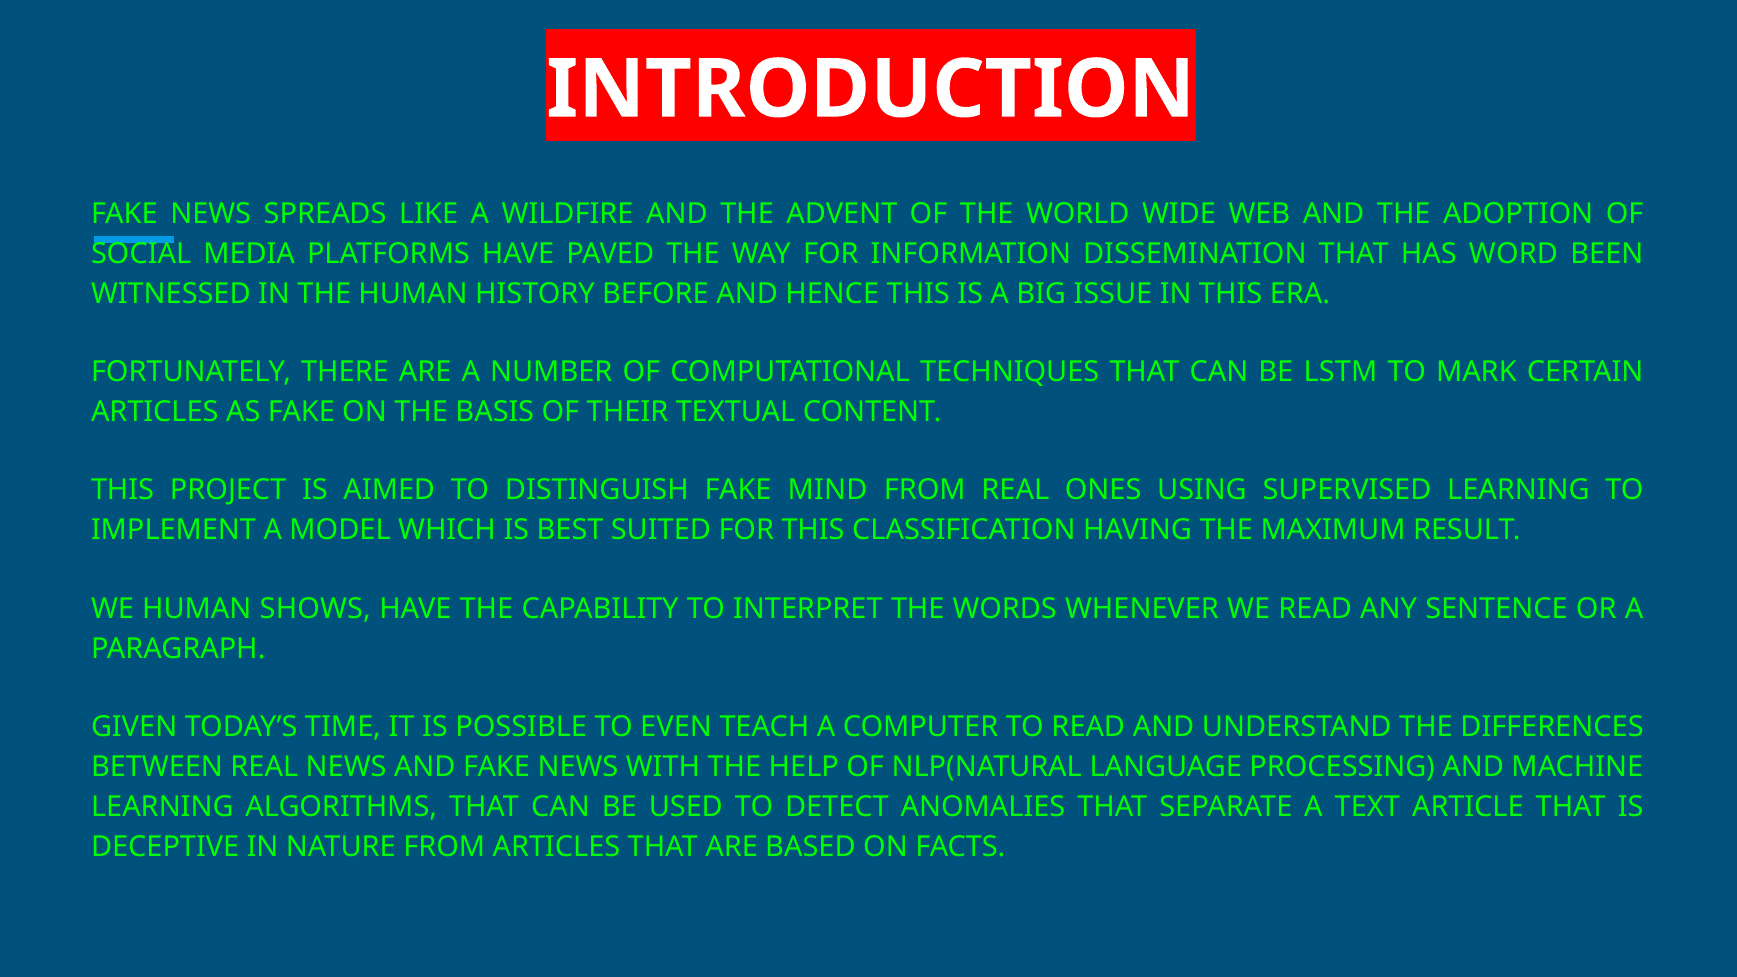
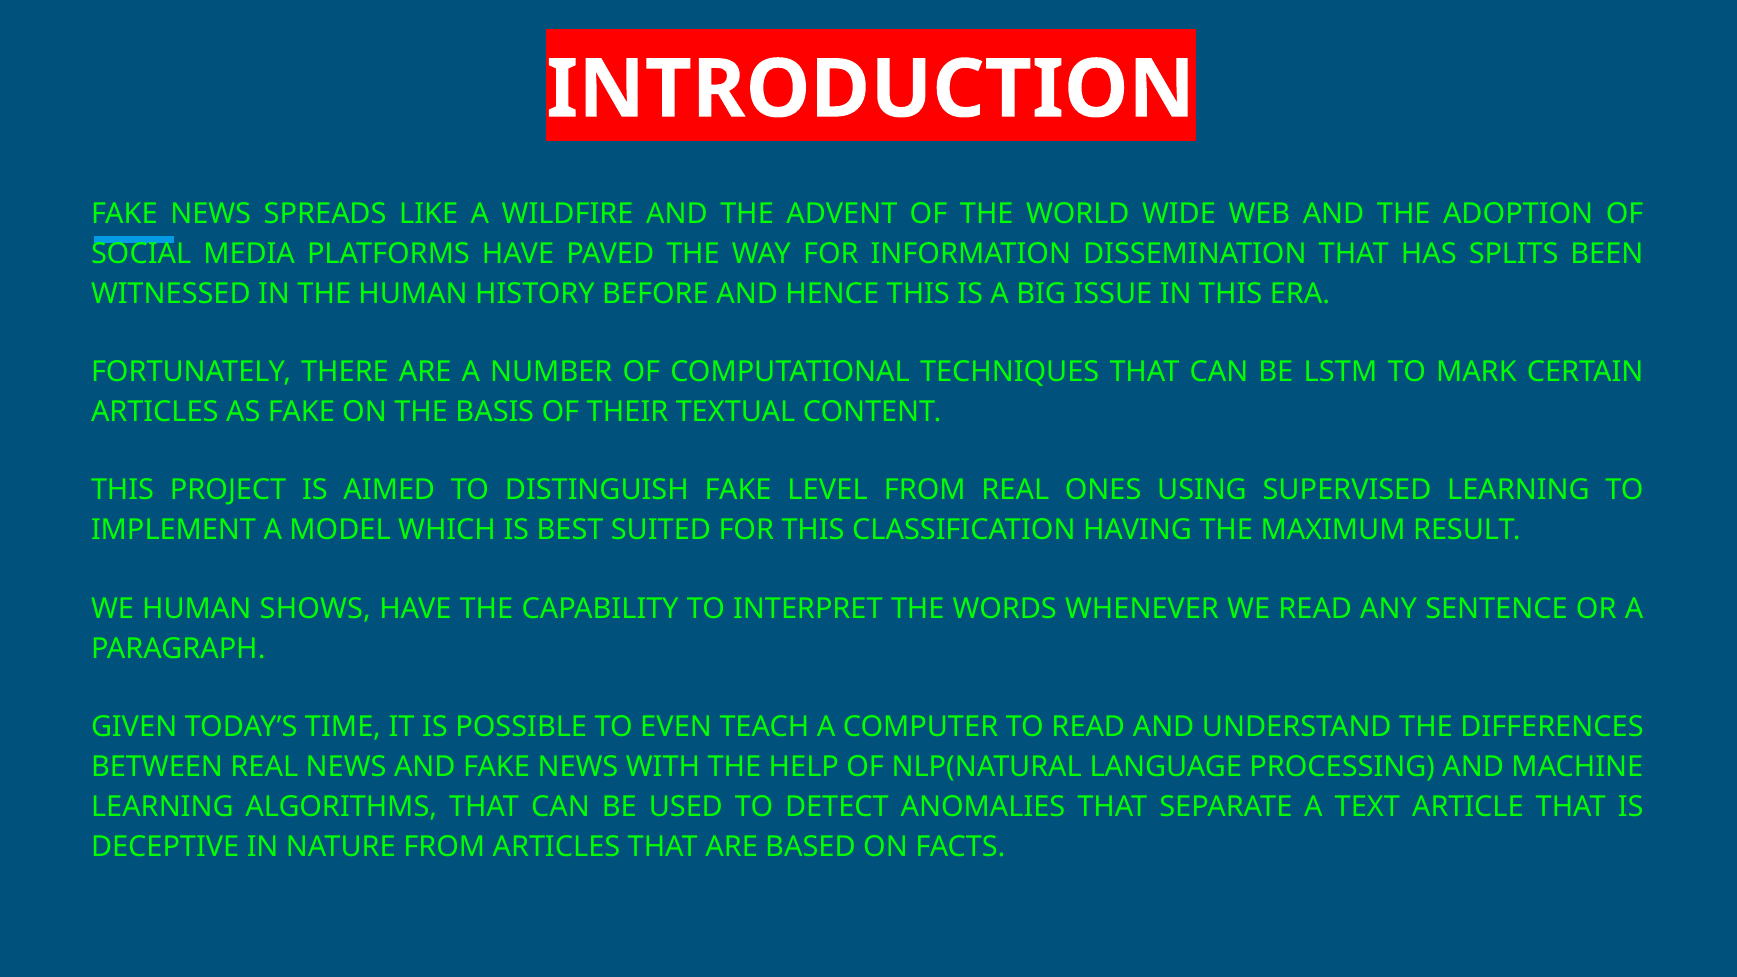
WORD: WORD -> SPLITS (1514, 254)
MIND: MIND -> LEVEL (828, 490)
